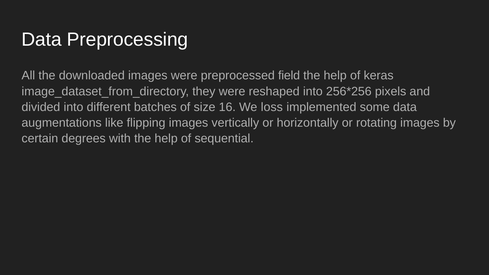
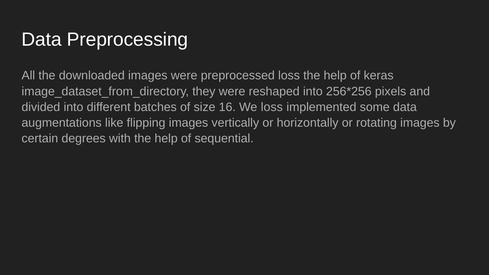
preprocessed field: field -> loss (289, 76)
